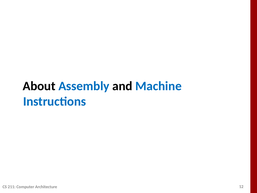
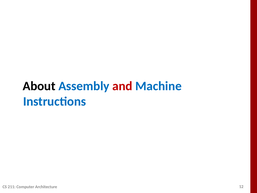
and colour: black -> red (122, 86)
